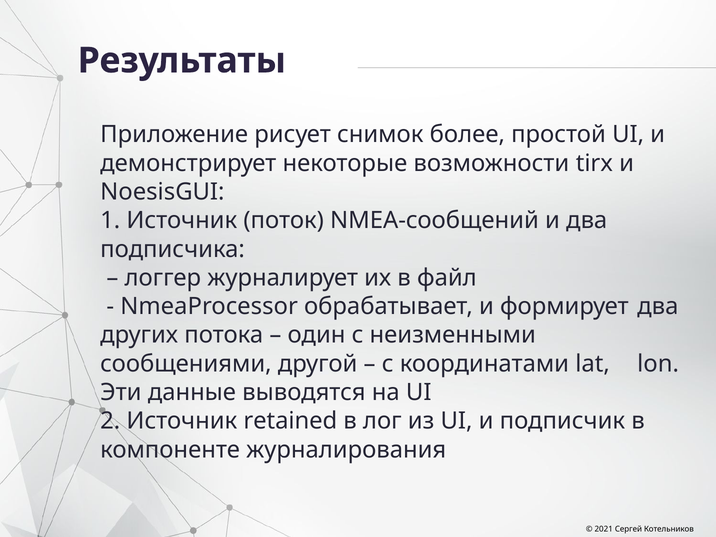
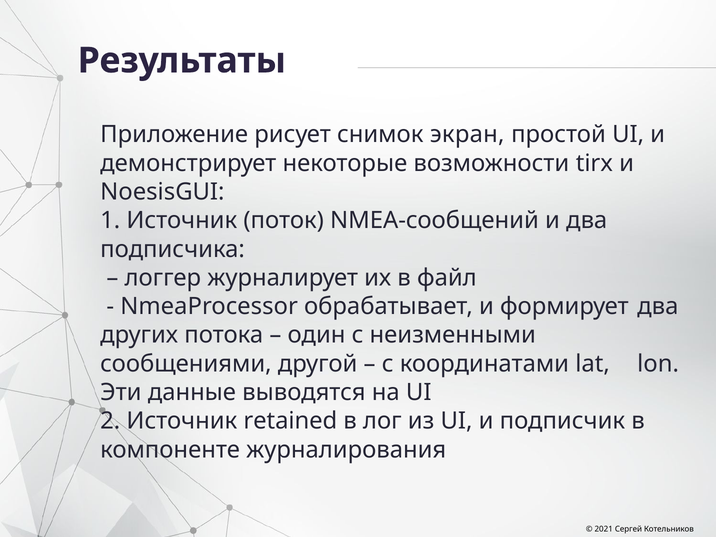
более: более -> экран (467, 135)
